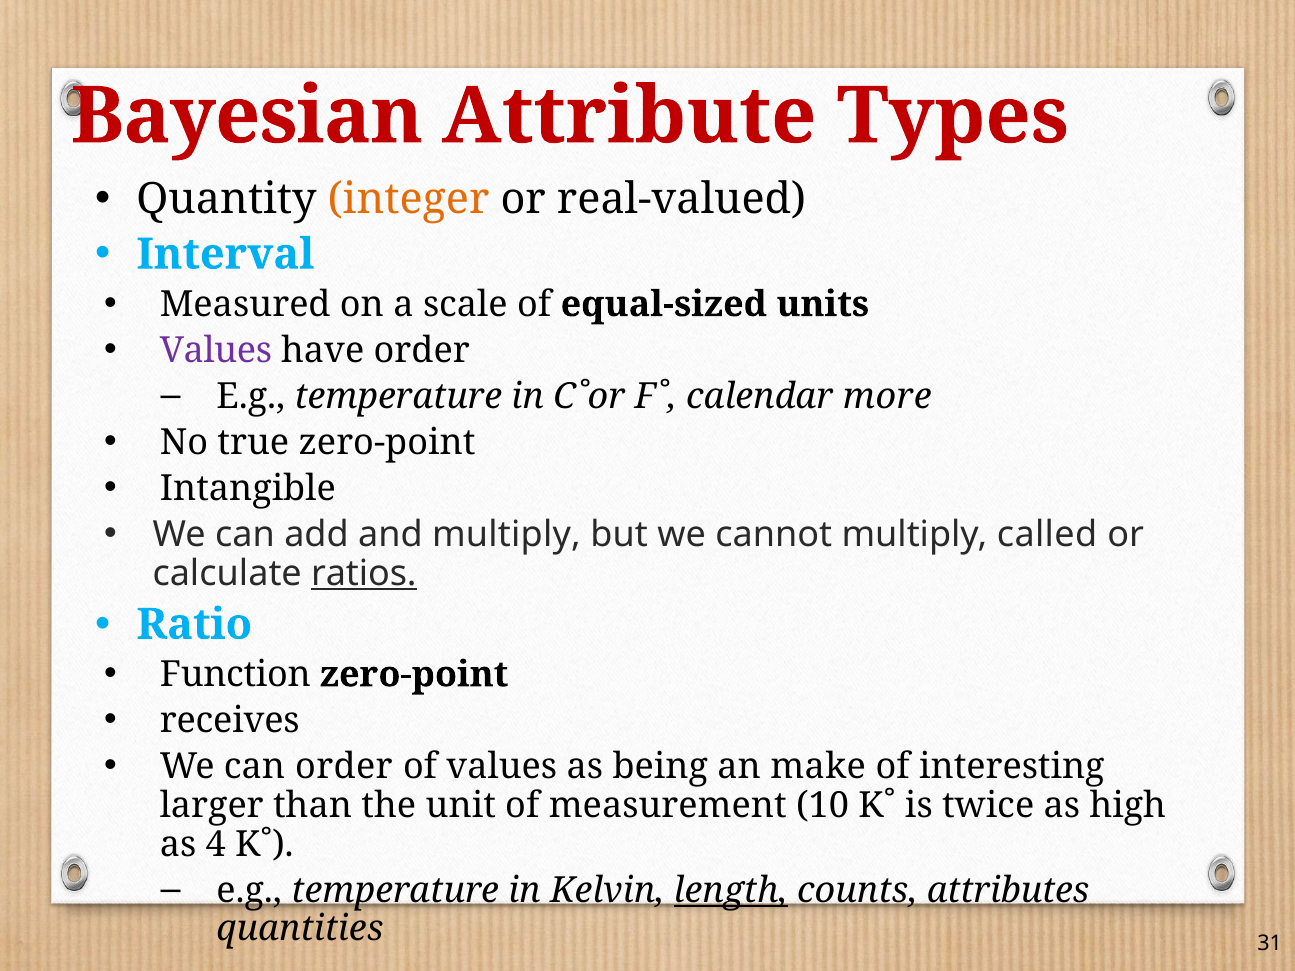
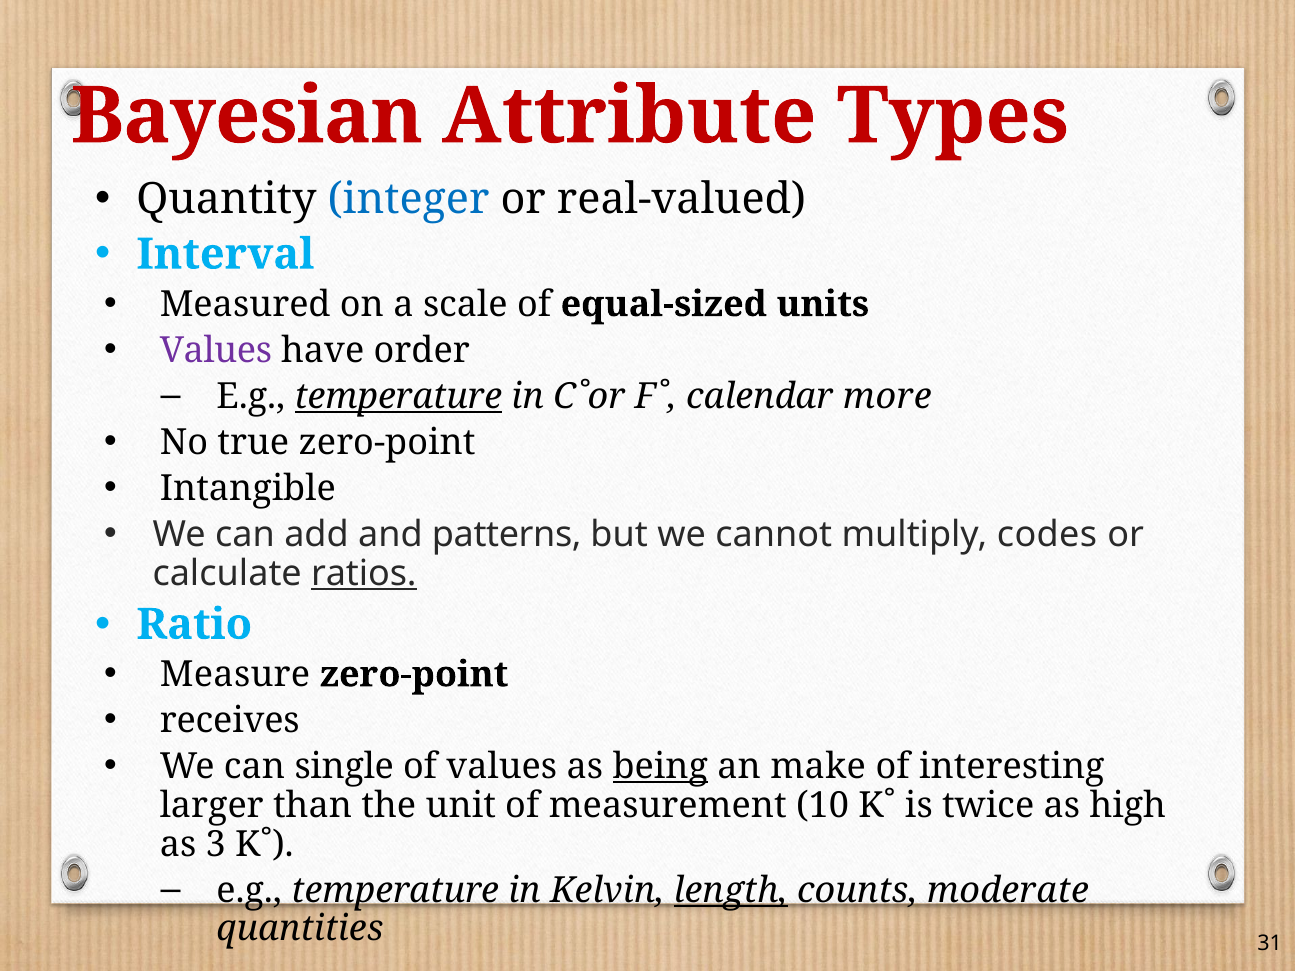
integer colour: orange -> blue (409, 199)
temperature underline: none -> present (398, 396)
and multiply: multiply -> patterns (507, 535)
called: called -> codes (1047, 535)
Function: Function -> Measure (235, 675)
can order: order -> single (344, 767)
being underline: none -> present (660, 767)
4: 4 -> 3 (216, 844)
attributes: attributes -> moderate (1008, 890)
